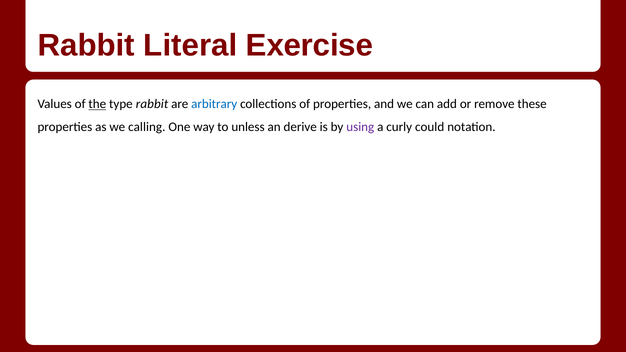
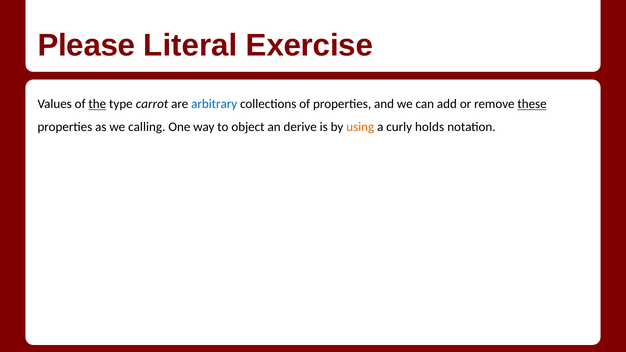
Rabbit: Rabbit -> Please (86, 45)
type rabbit: rabbit -> carrot (152, 104)
these underline: none -> present (532, 104)
unless: unless -> object (248, 127)
using colour: purple -> orange (360, 127)
could: could -> holds (430, 127)
